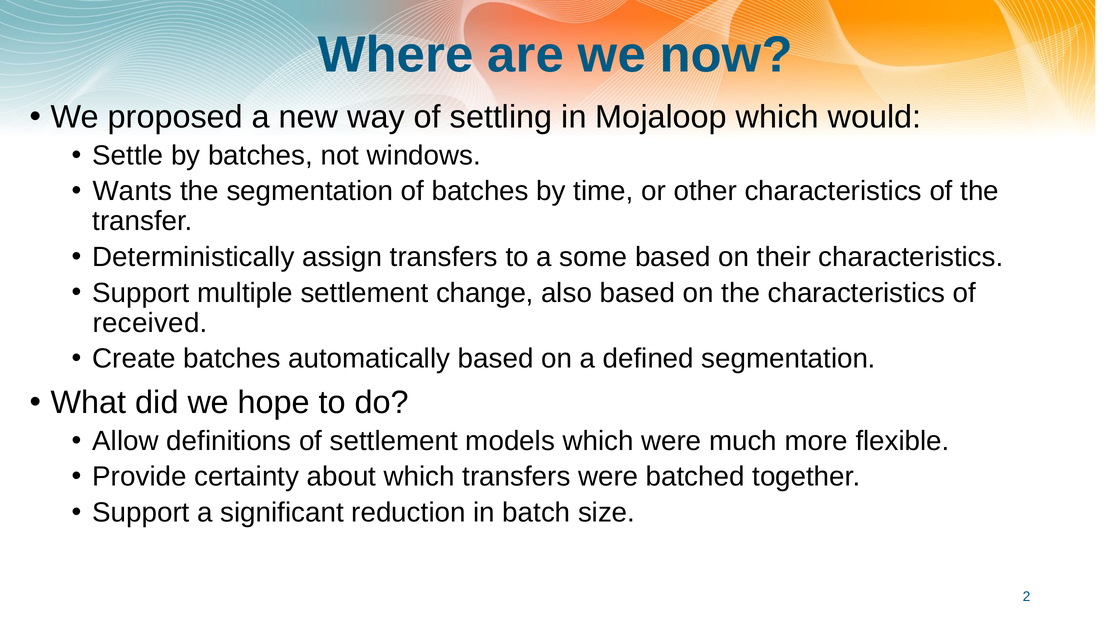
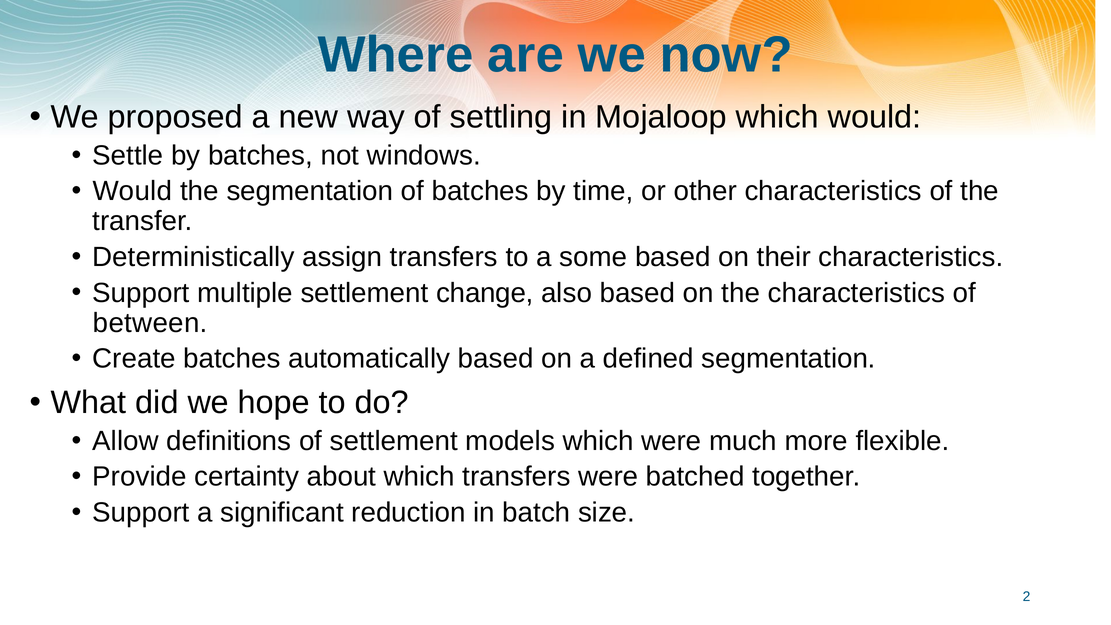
Wants: Wants -> Would (132, 191)
received: received -> between (150, 323)
